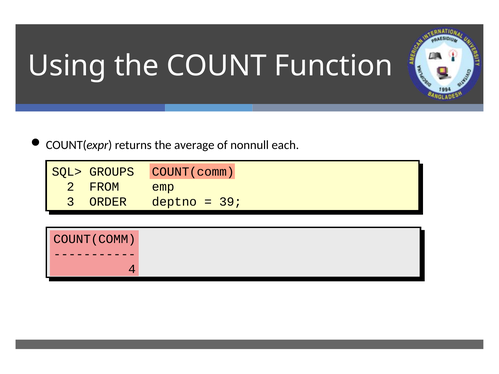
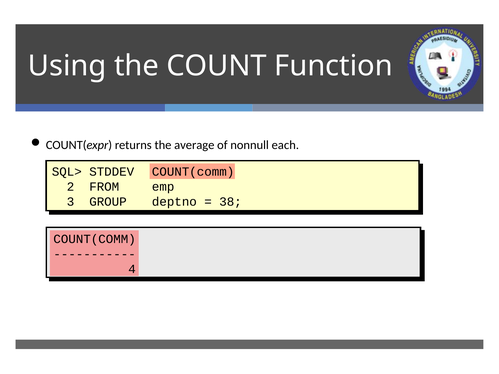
GROUPS: GROUPS -> STDDEV (112, 172)
ORDER: ORDER -> GROUP (108, 202)
39: 39 -> 38 (230, 202)
